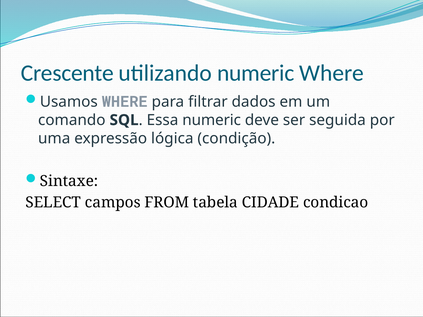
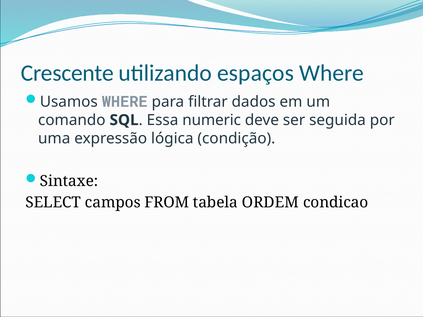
utilizando numeric: numeric -> espaços (255, 73)
CIDADE: CIDADE -> ORDEM (270, 203)
